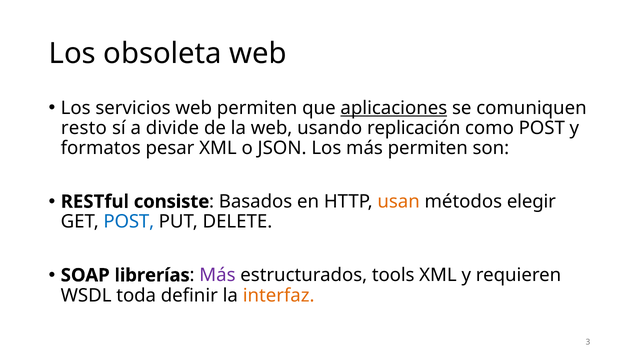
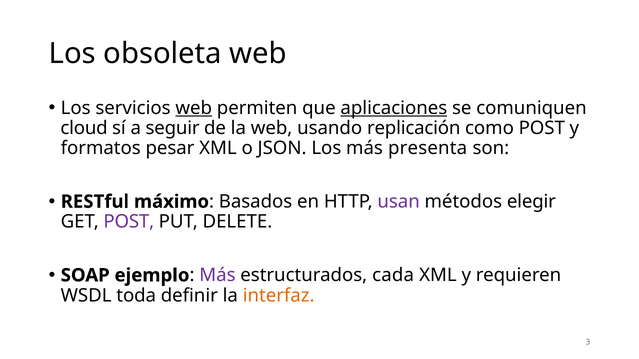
web underline: none -> present (194, 108)
resto: resto -> cloud (84, 128)
divide: divide -> seguir (173, 128)
más permiten: permiten -> presenta (428, 148)
consiste: consiste -> máximo (171, 202)
usan colour: orange -> purple (399, 202)
POST colour: blue -> purple (129, 222)
librerías: librerías -> ejemplo (152, 276)
tools: tools -> cada (393, 276)
